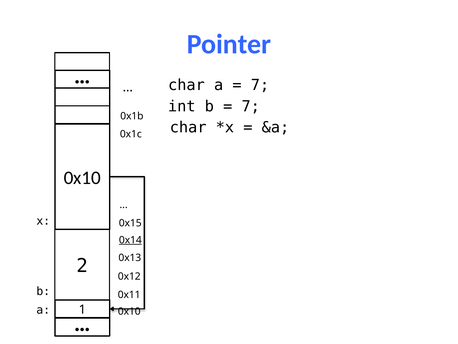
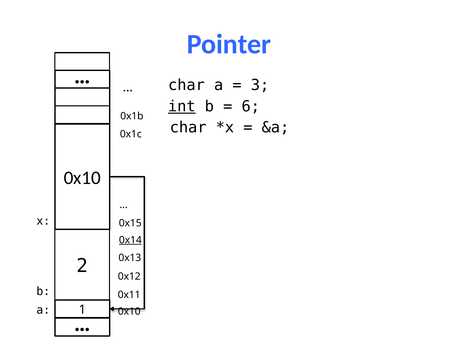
7: 7 -> 3 (260, 85)
int underline: none -> present (182, 106)
7: 7 -> 6 (251, 106)
